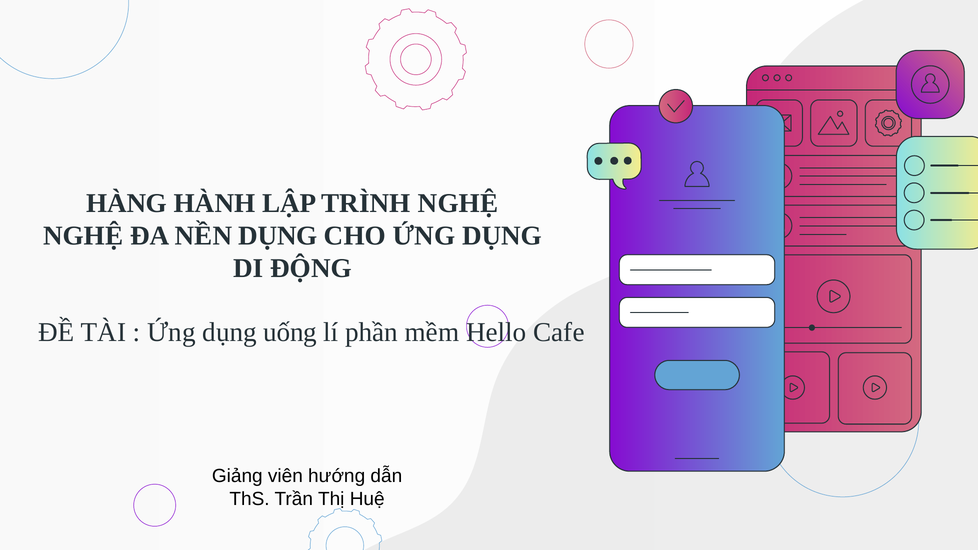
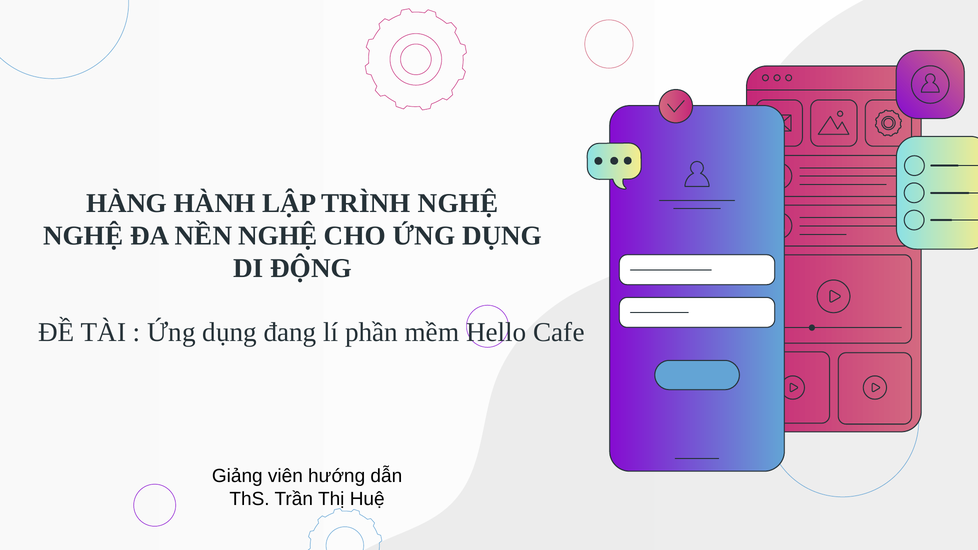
NỀN DỤNG: DỤNG -> NGHỆ (278, 236)
uống: uống -> đang (290, 333)
